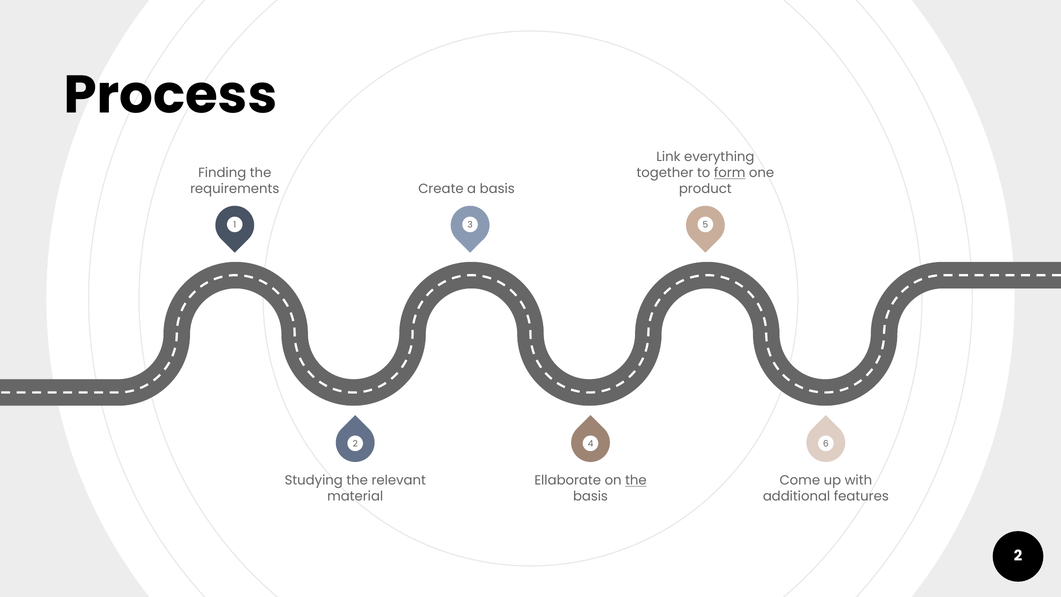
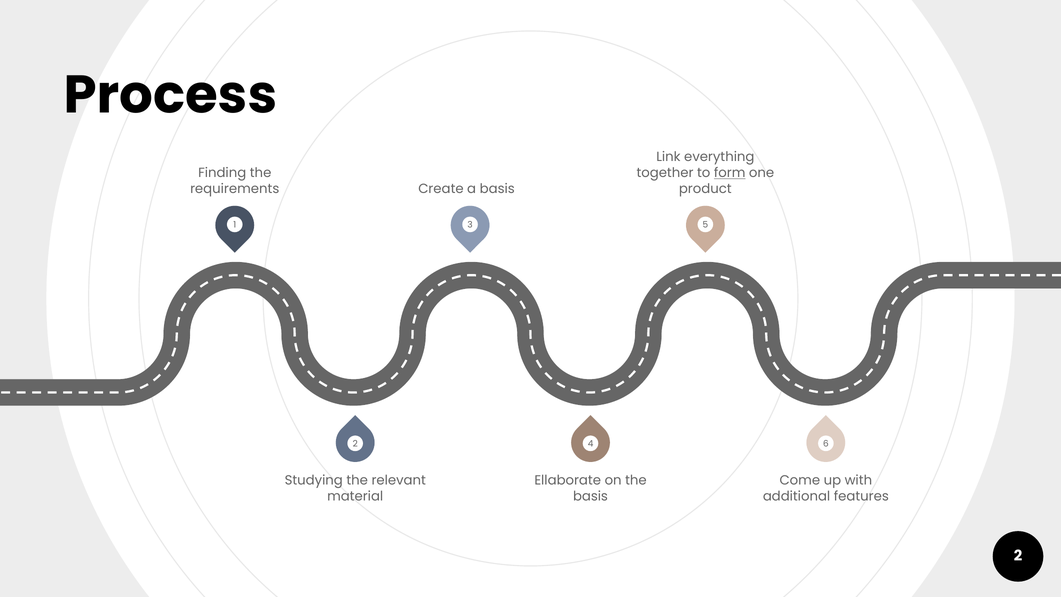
the underline: present -> none (636, 480)
